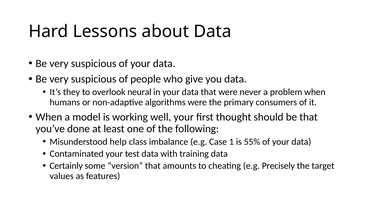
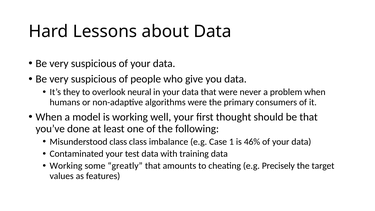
Misunderstood help: help -> class (118, 142)
55%: 55% -> 46% (252, 142)
Certainly: Certainly -> Working (66, 166)
version: version -> greatly (125, 166)
